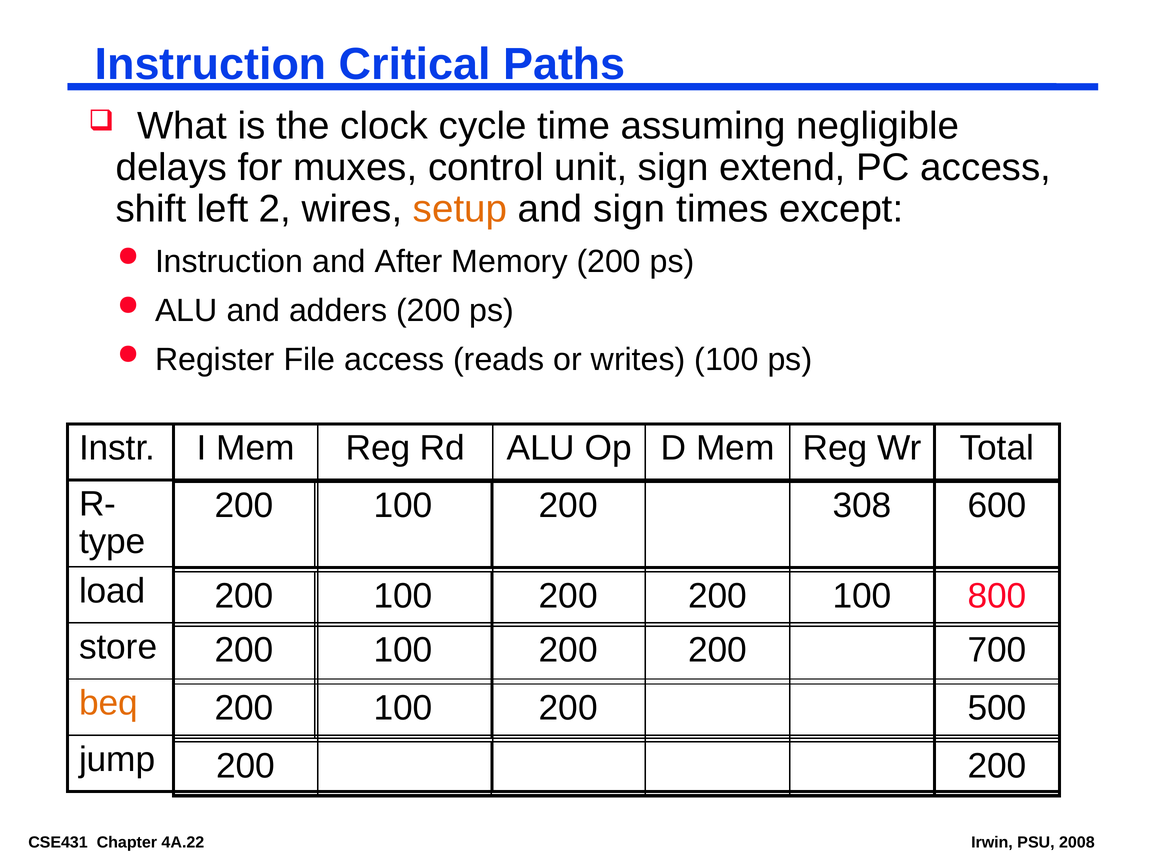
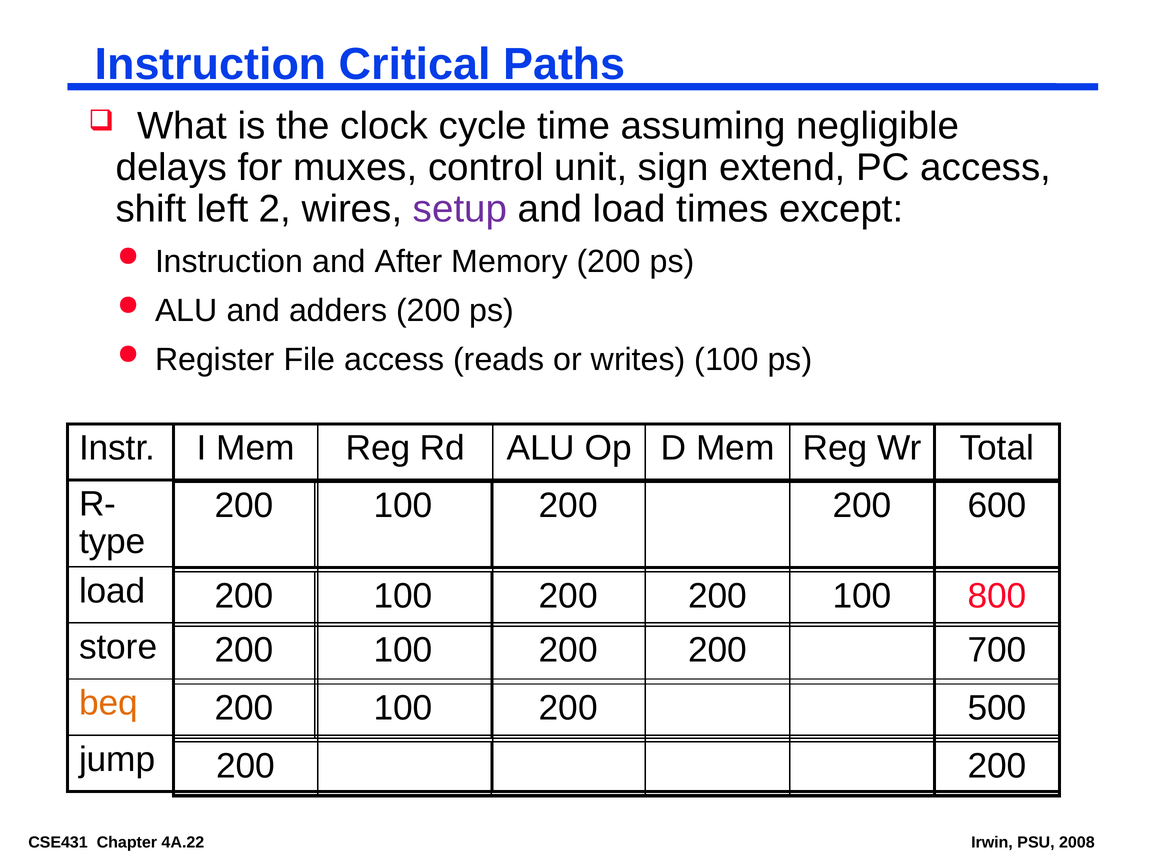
setup colour: orange -> purple (460, 209)
and sign: sign -> load (629, 209)
308: 308 -> 200 (862, 506)
